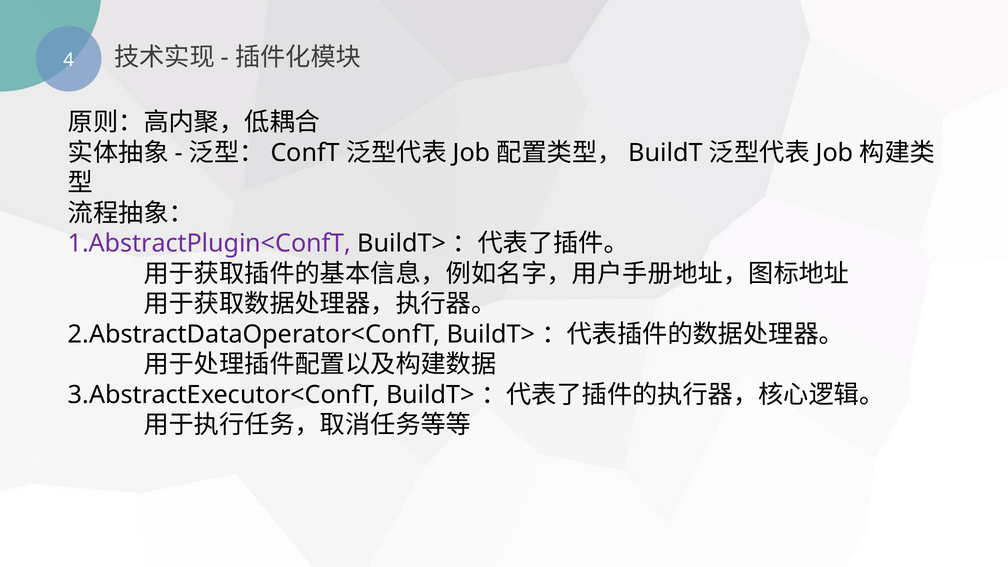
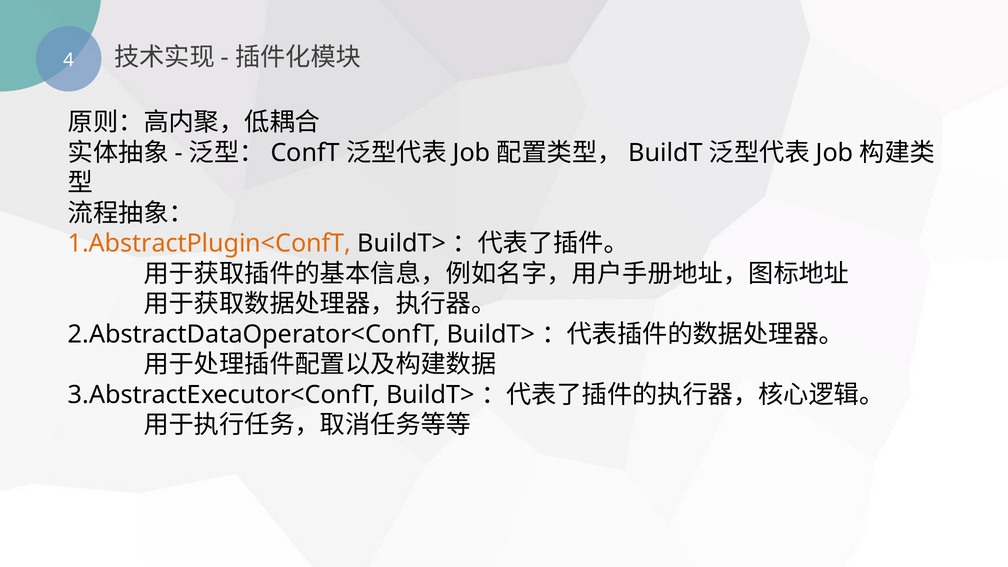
1.AbstractPlugin<ConfT colour: purple -> orange (209, 244)
